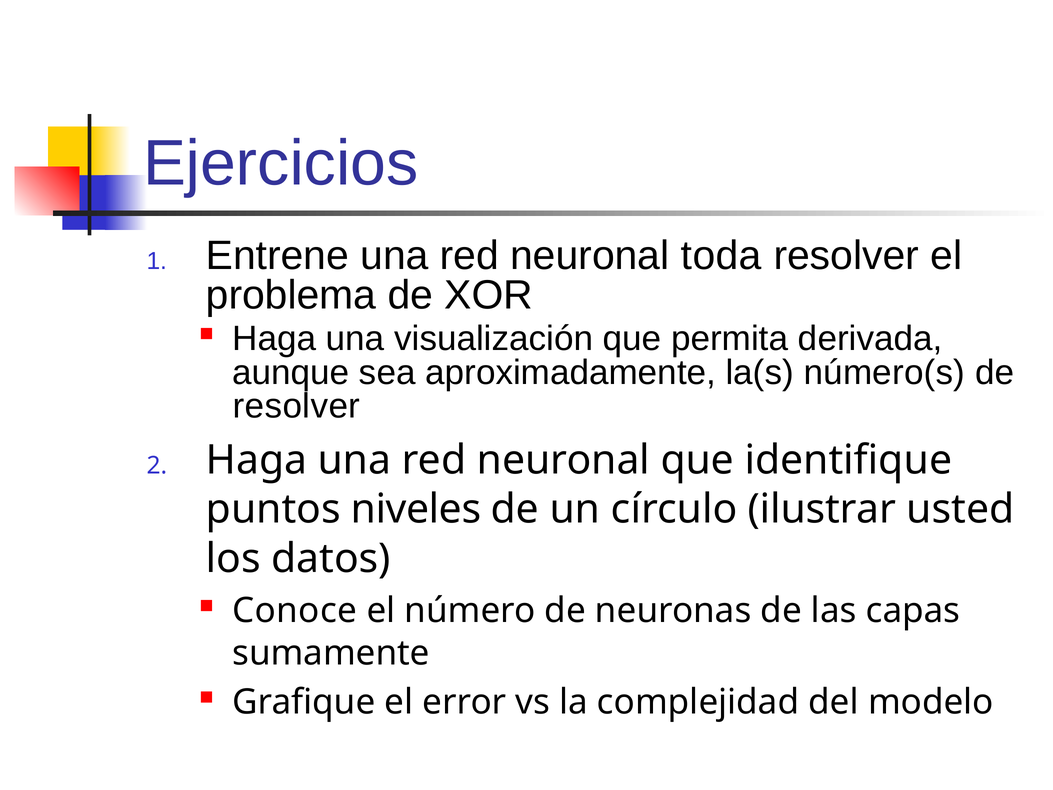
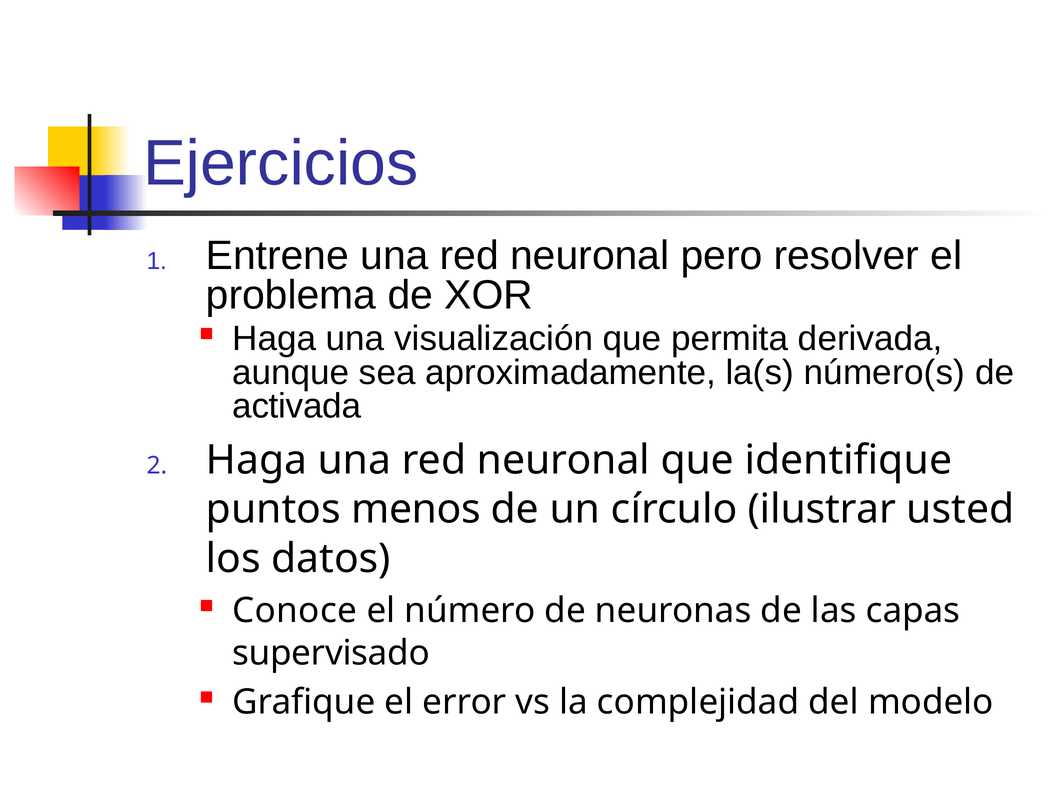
toda: toda -> pero (722, 256)
resolver: resolver -> activada (297, 406)
niveles: niveles -> menos (416, 509)
sumamente: sumamente -> supervisado (331, 653)
